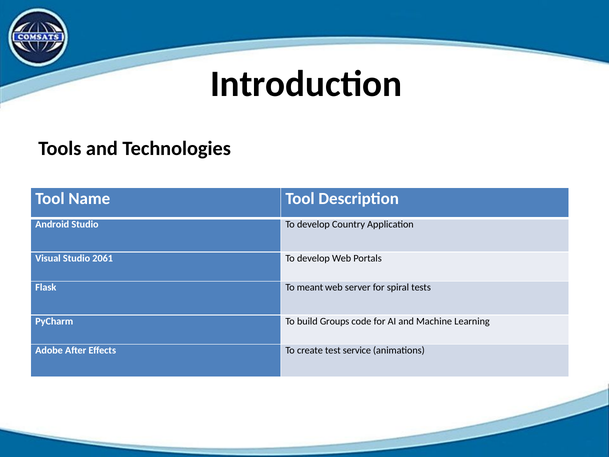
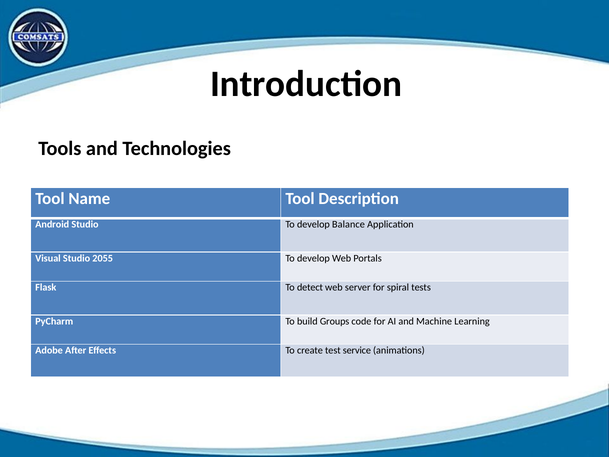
Country: Country -> Balance (348, 225)
2061: 2061 -> 2055 (103, 258)
meant: meant -> detect (310, 287)
